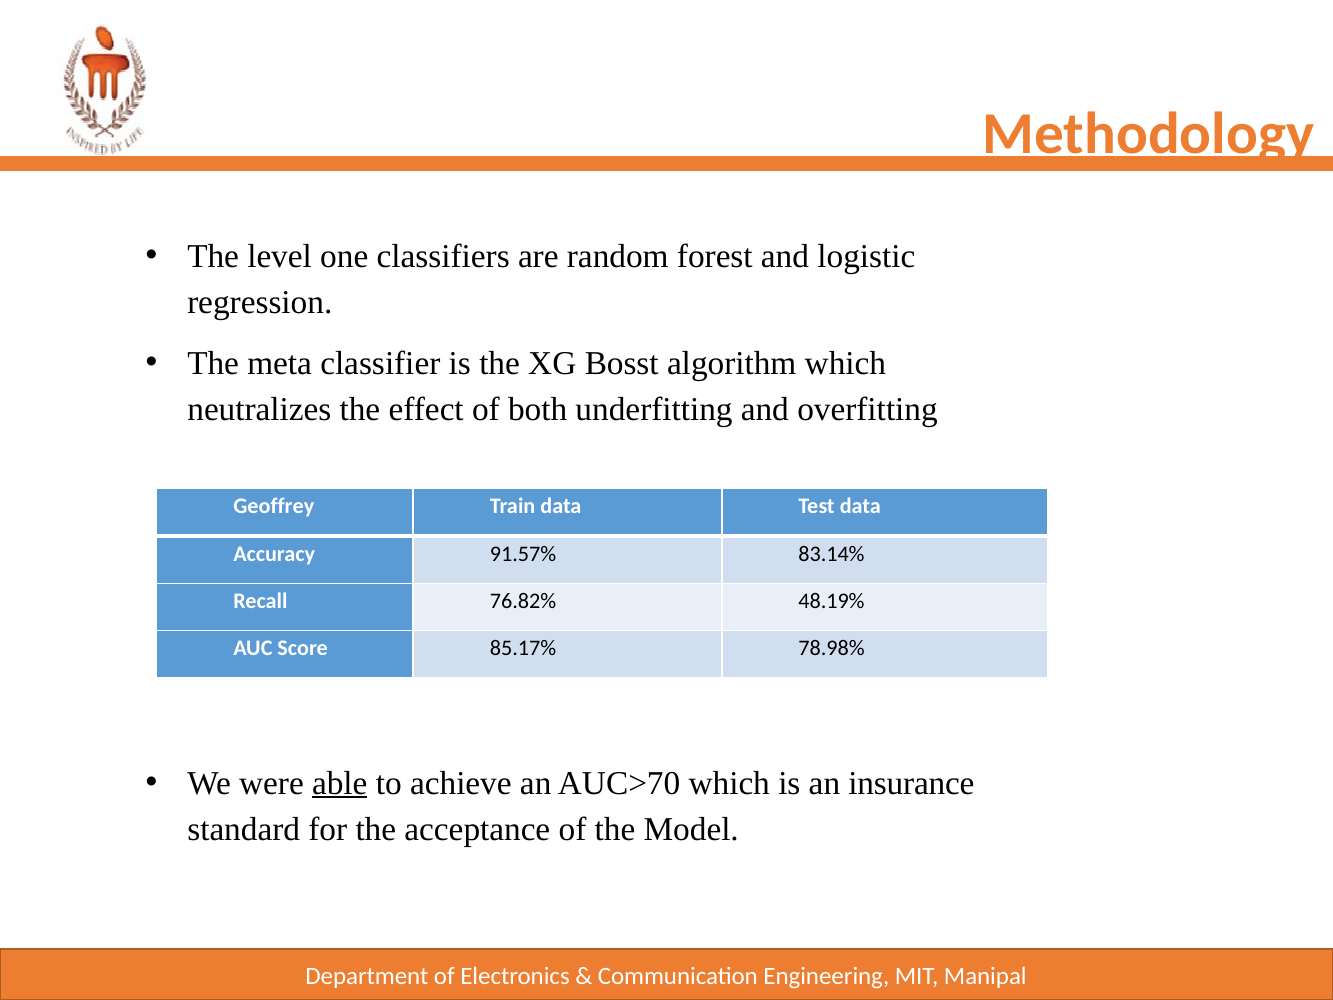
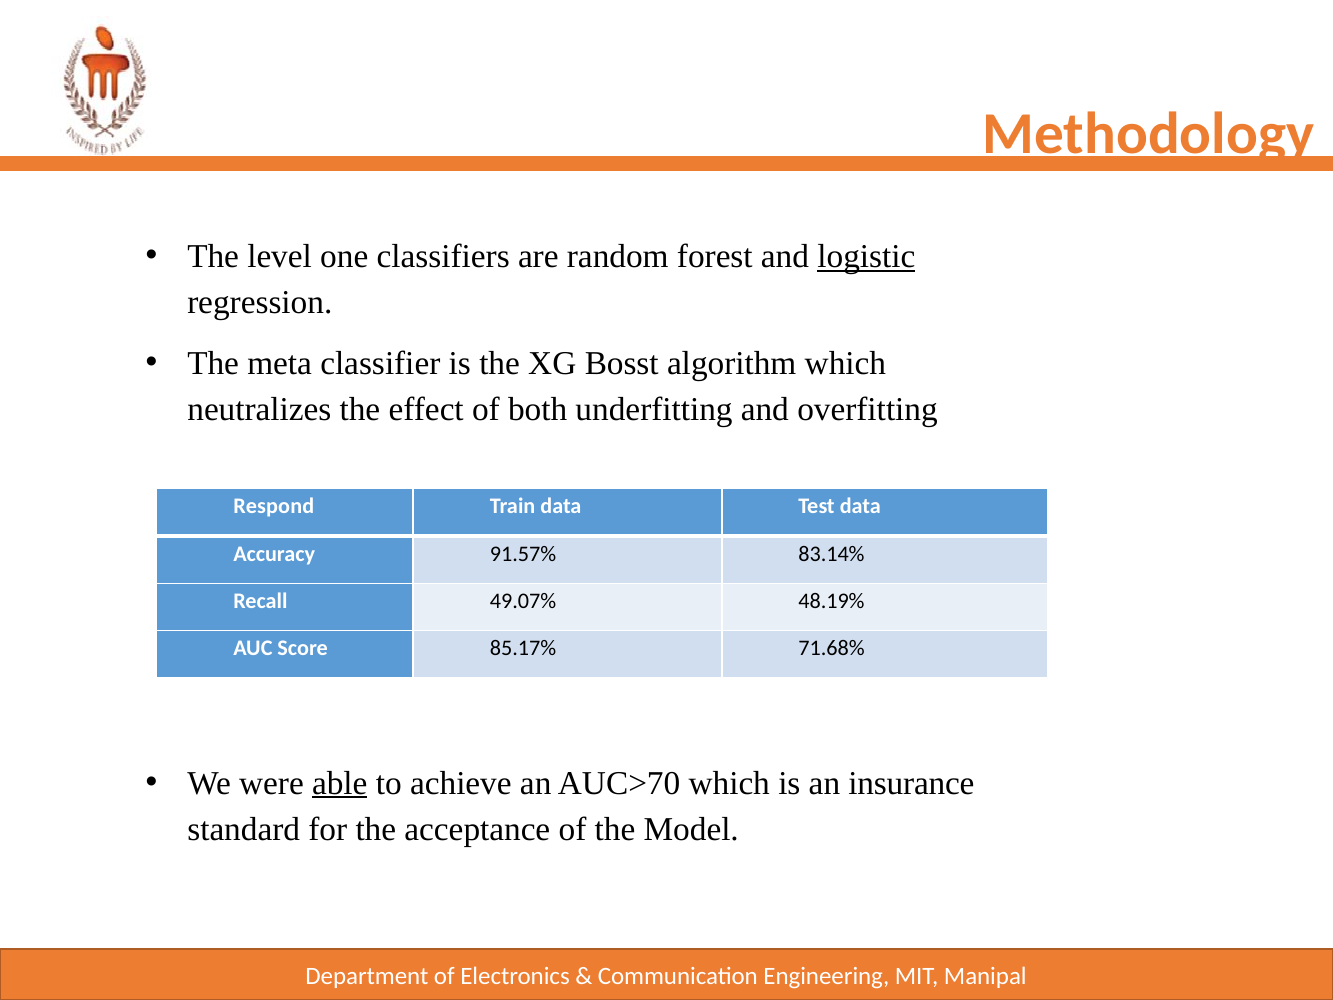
logistic underline: none -> present (866, 257)
Geoffrey: Geoffrey -> Respond (274, 506)
76.82%: 76.82% -> 49.07% (523, 601)
78.98%: 78.98% -> 71.68% (831, 648)
